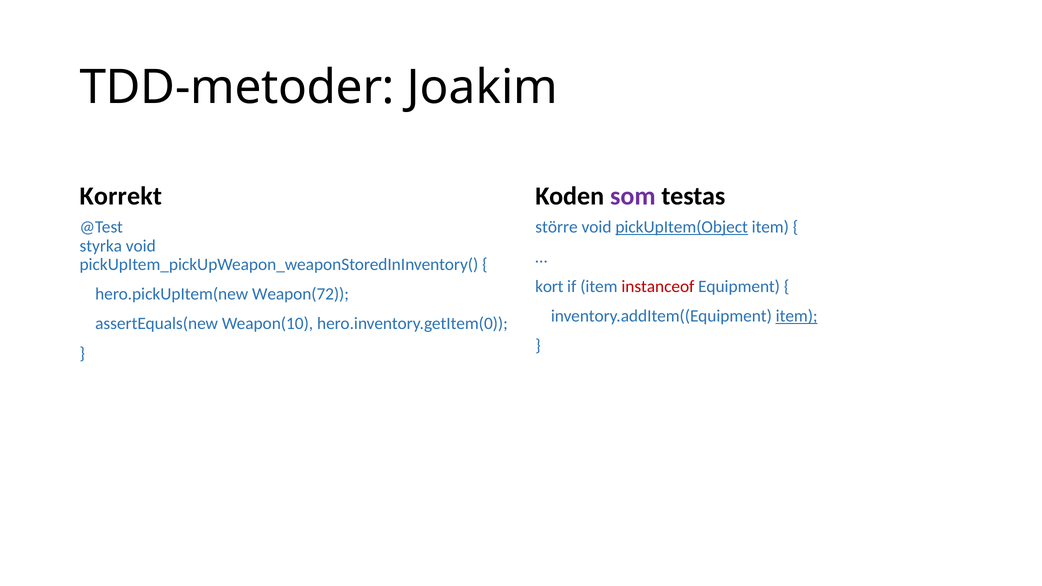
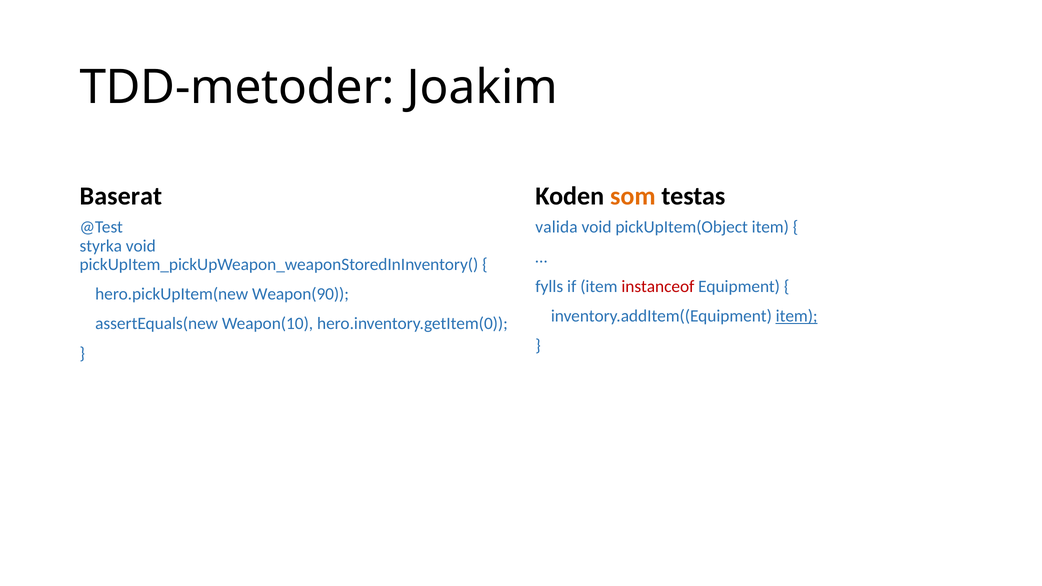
Korrekt: Korrekt -> Baserat (121, 196)
som colour: purple -> orange (633, 196)
större: större -> valida (556, 227)
pickUpItem(Object underline: present -> none (682, 227)
kort: kort -> fylls (549, 286)
Weapon(72: Weapon(72 -> Weapon(90 (300, 294)
